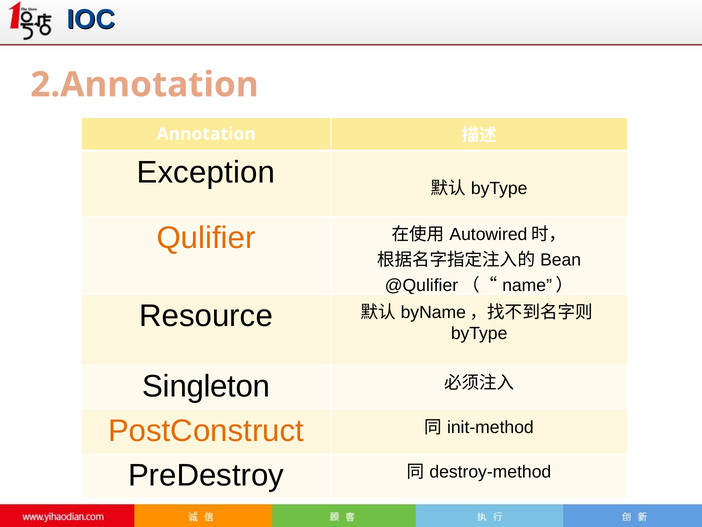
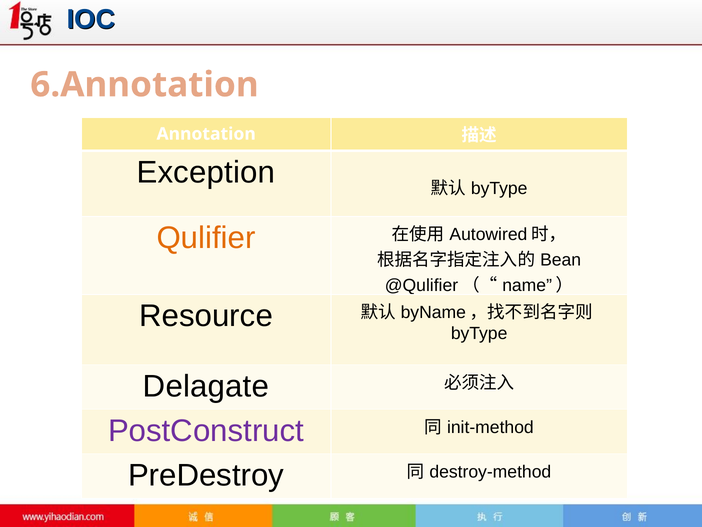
2.Annotation: 2.Annotation -> 6.Annotation (144, 85)
Singleton: Singleton -> Delagate (206, 386)
PostConstruct colour: orange -> purple (206, 430)
